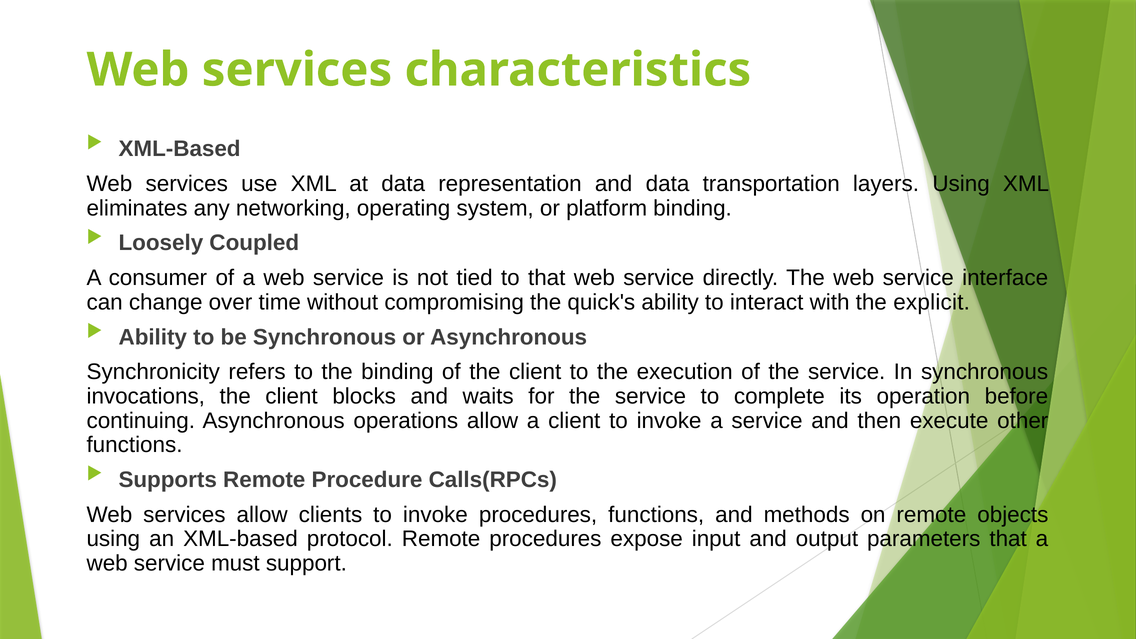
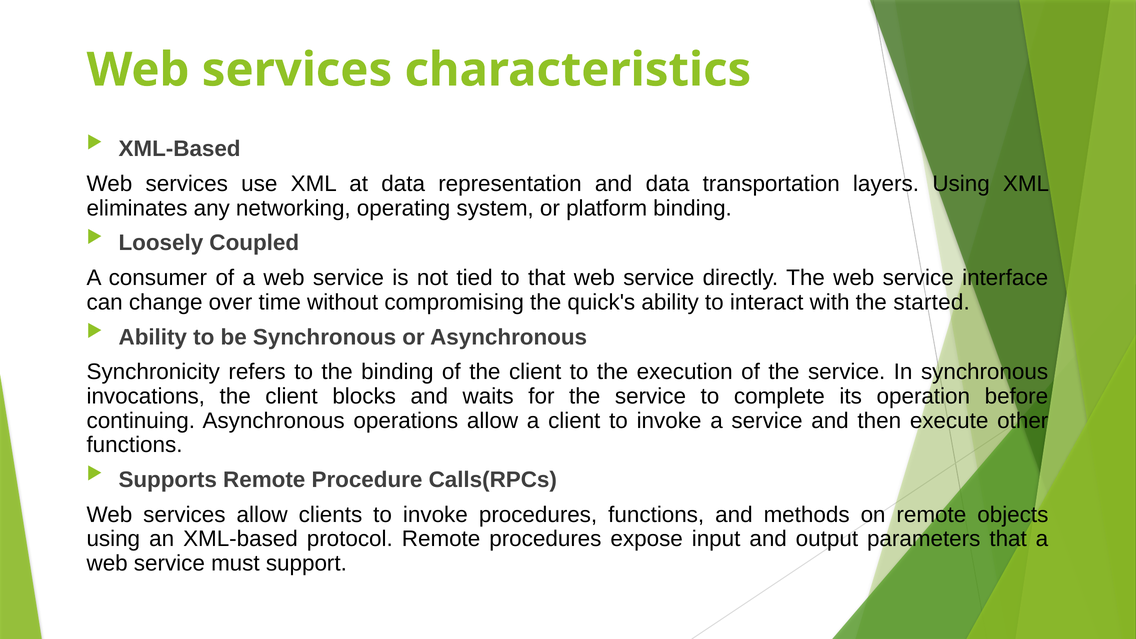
explicit: explicit -> started (932, 302)
